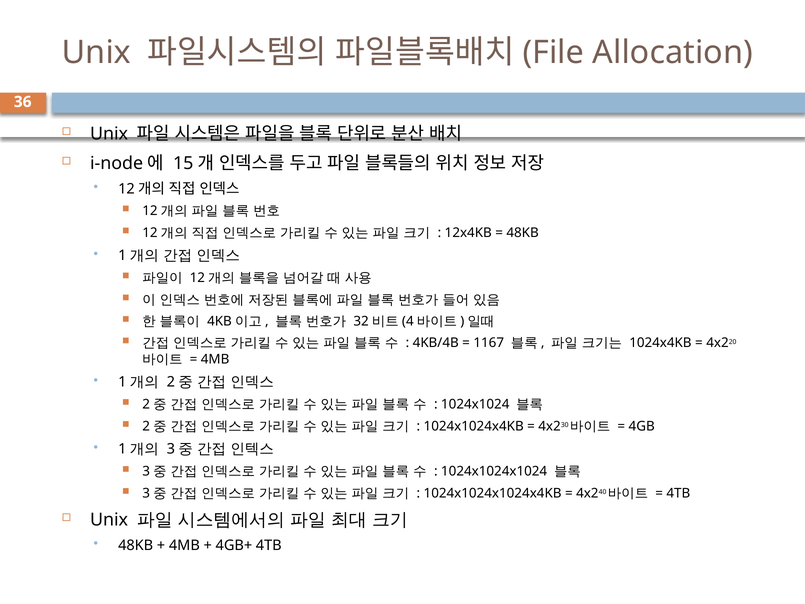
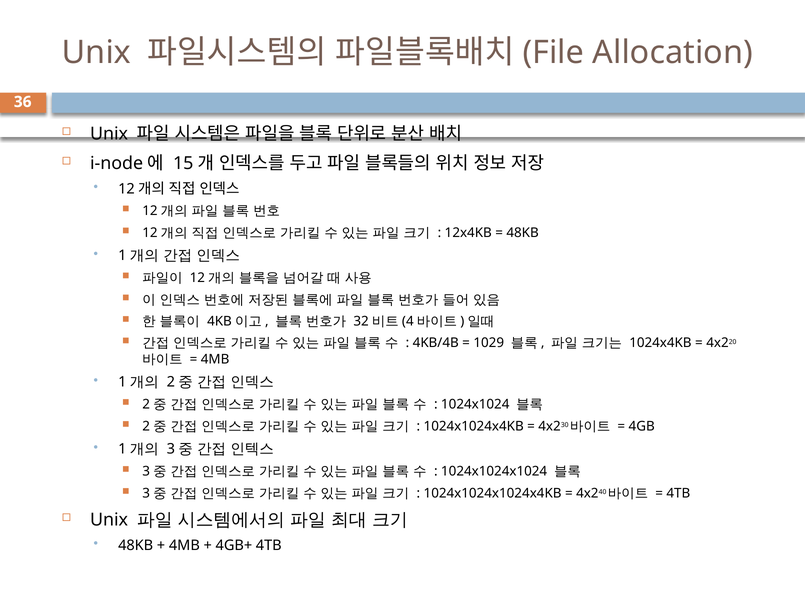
1167: 1167 -> 1029 (489, 343)
